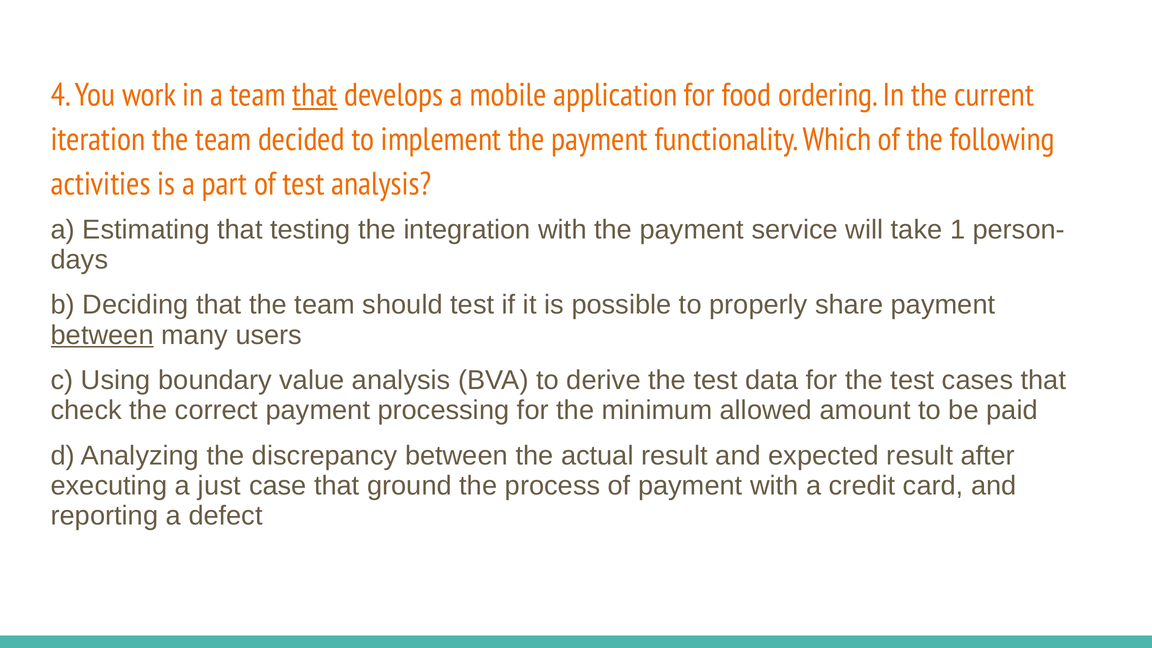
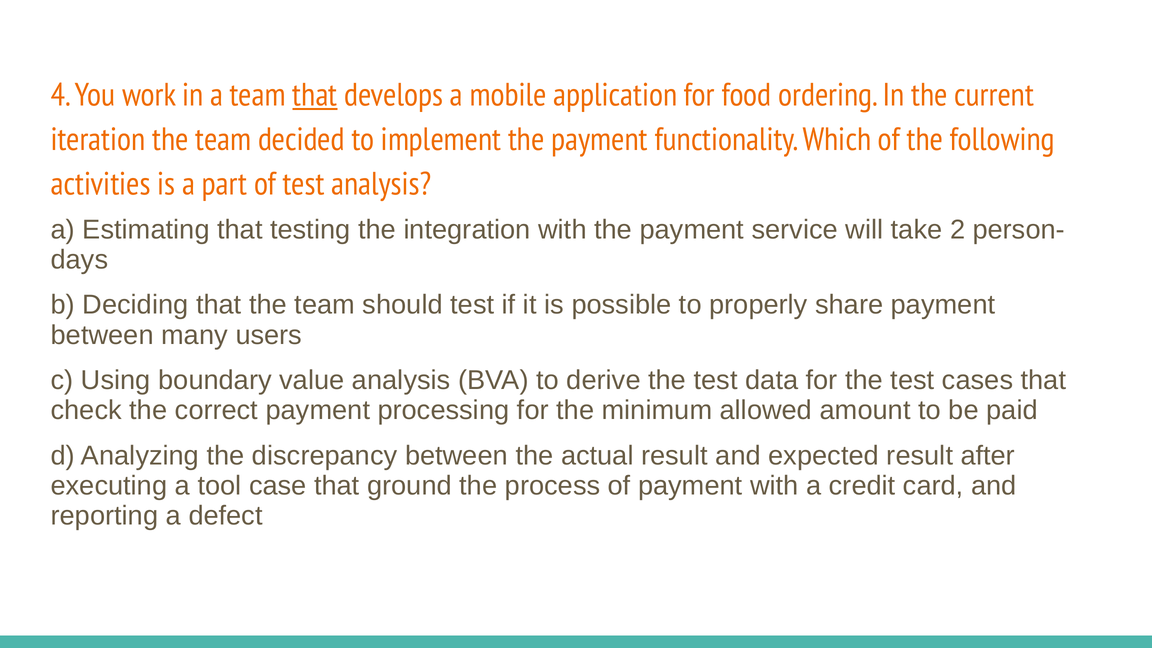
1: 1 -> 2 (958, 230)
between underline: present -> none (102, 335)
just: just -> tool (219, 486)
